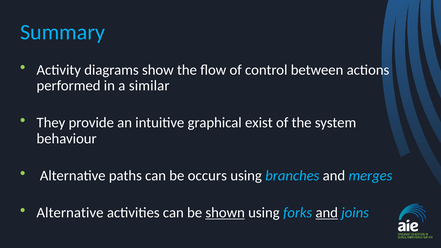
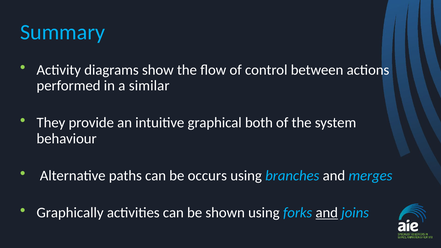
exist: exist -> both (259, 123)
Alternative: Alternative -> Graphically (70, 213)
shown underline: present -> none (225, 213)
